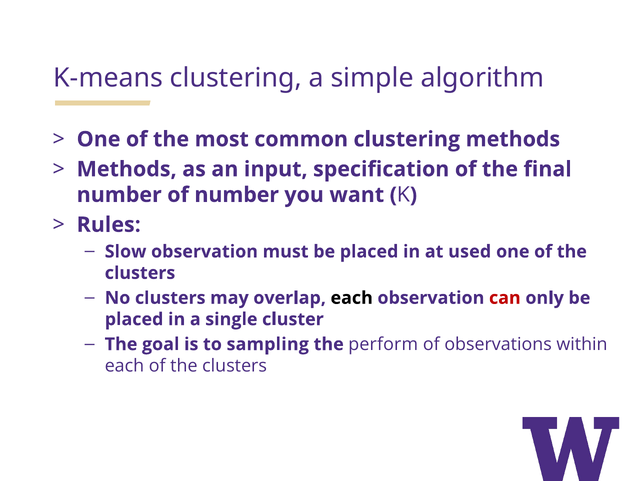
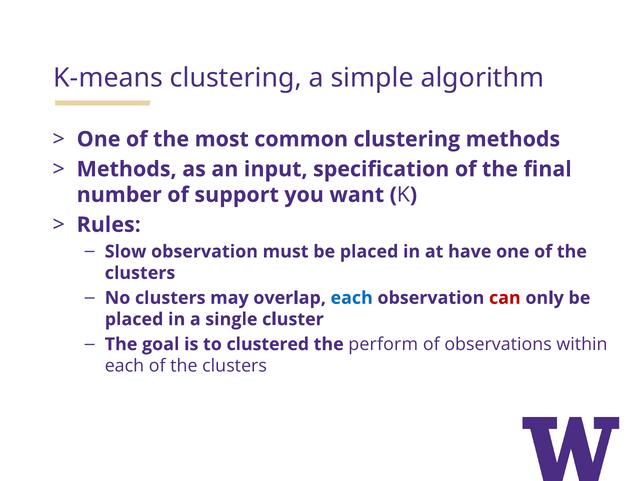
of number: number -> support (237, 195)
used: used -> have (470, 252)
each colour: black -> blue (352, 298)
sampling: sampling -> clustered (268, 345)
